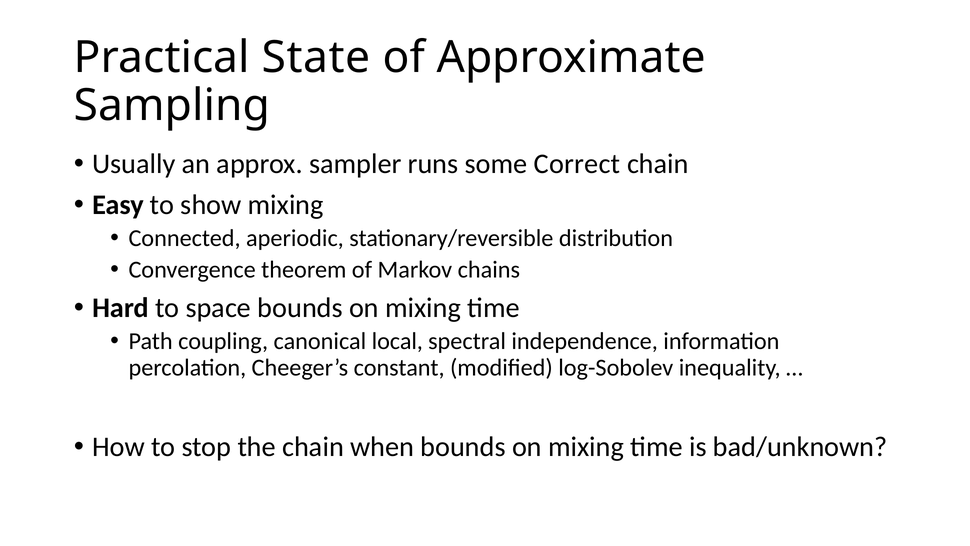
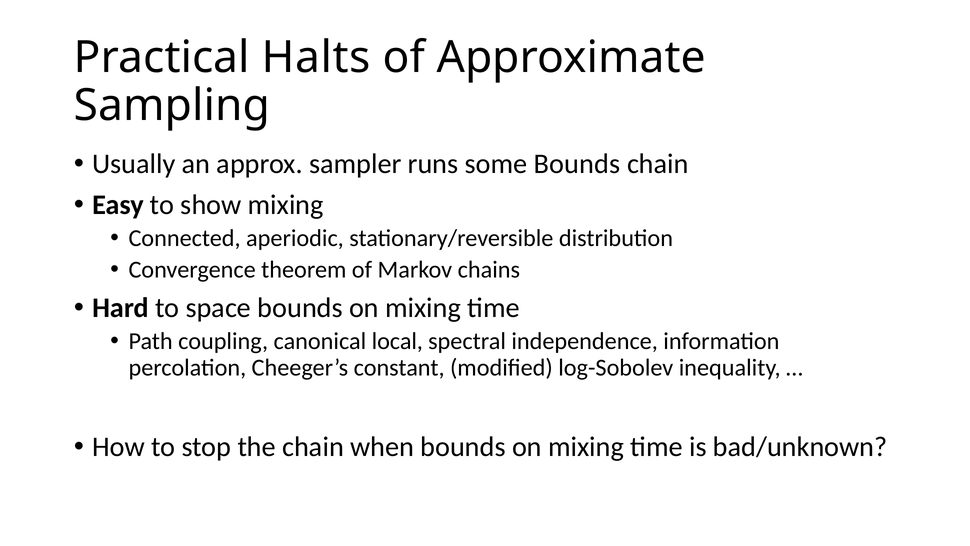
State: State -> Halts (316, 57)
some Correct: Correct -> Bounds (577, 164)
